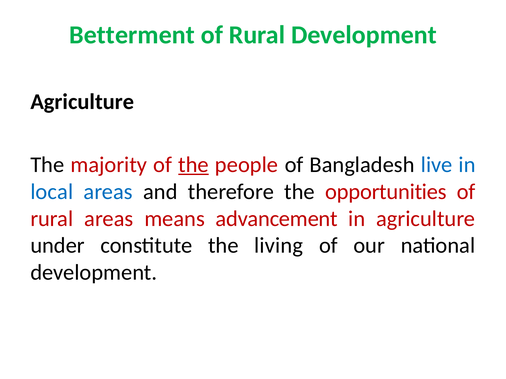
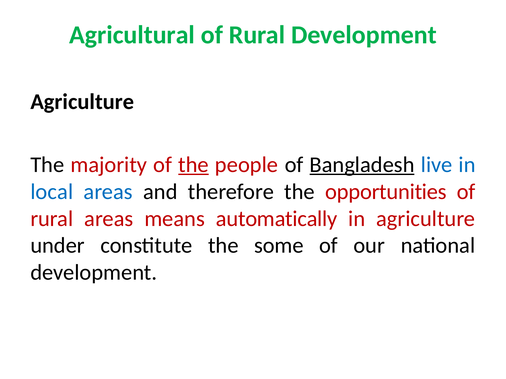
Betterment: Betterment -> Agricultural (132, 35)
Bangladesh underline: none -> present (362, 165)
advancement: advancement -> automatically (277, 219)
living: living -> some (279, 246)
